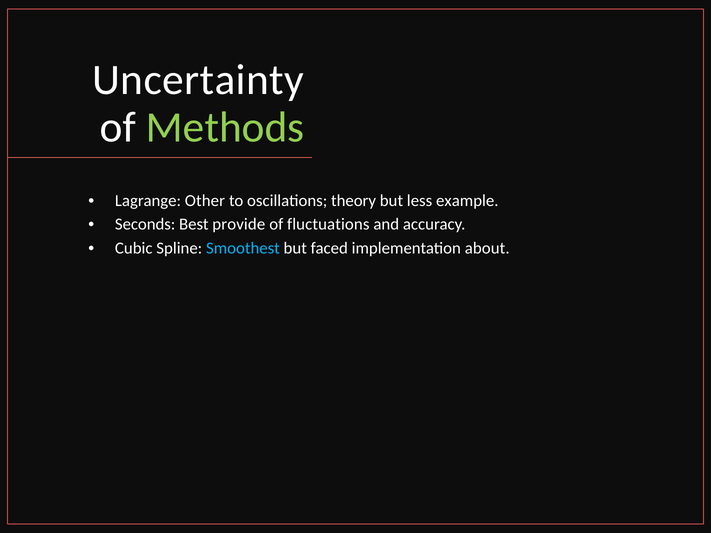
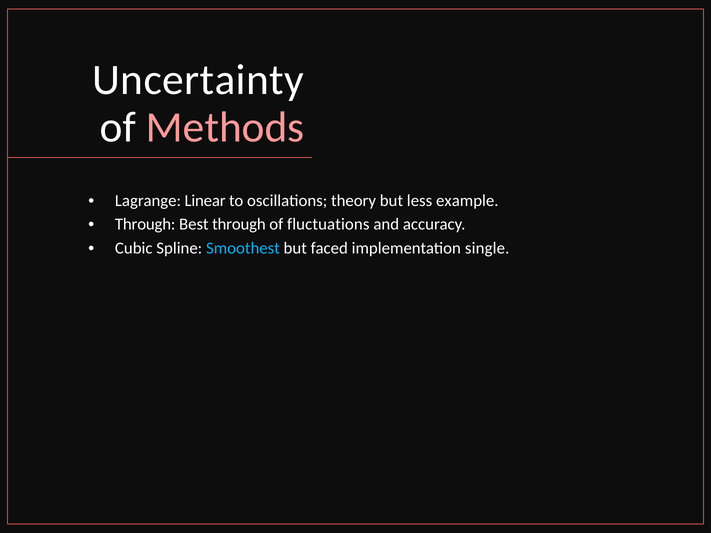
Methods colour: light green -> pink (225, 128)
Other: Other -> Linear (205, 201)
Seconds: Seconds -> Through (145, 224)
Best provide: provide -> through (239, 224)
about: about -> single (487, 248)
